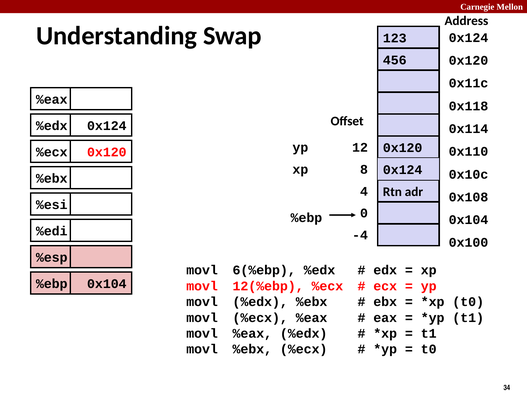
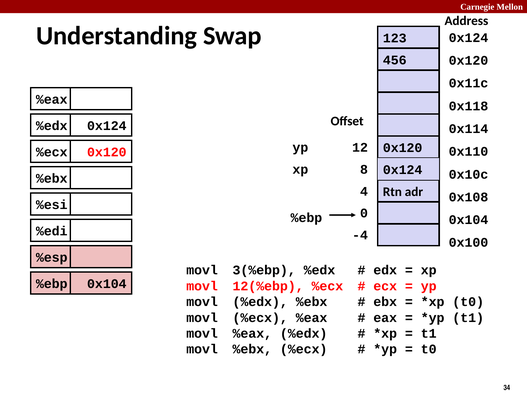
6(%ebp: 6(%ebp -> 3(%ebp (264, 270)
